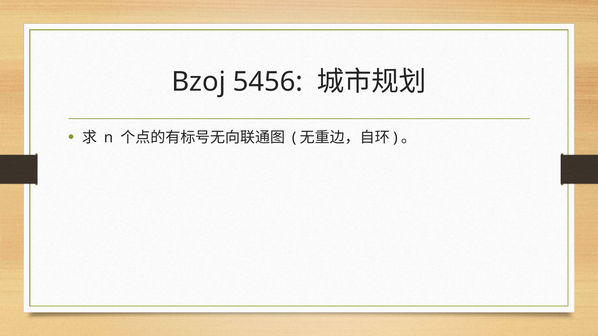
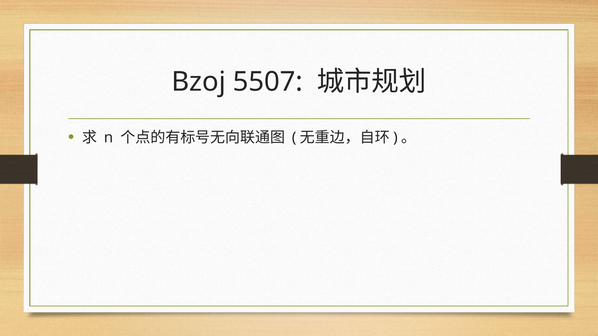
5456: 5456 -> 5507 (268, 82)
